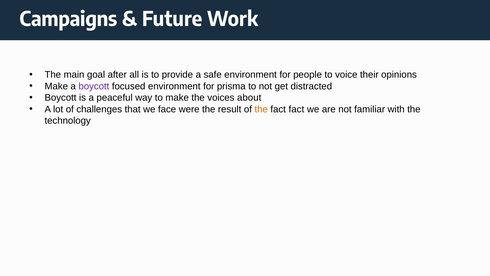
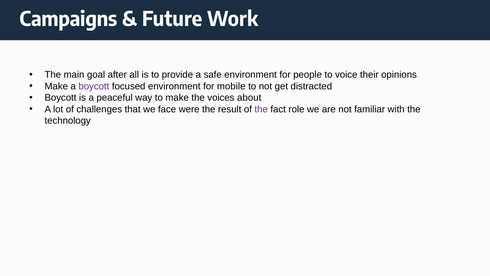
prisma: prisma -> mobile (231, 86)
the colour: orange -> purple (261, 109)
fact fact: fact -> role (296, 109)
